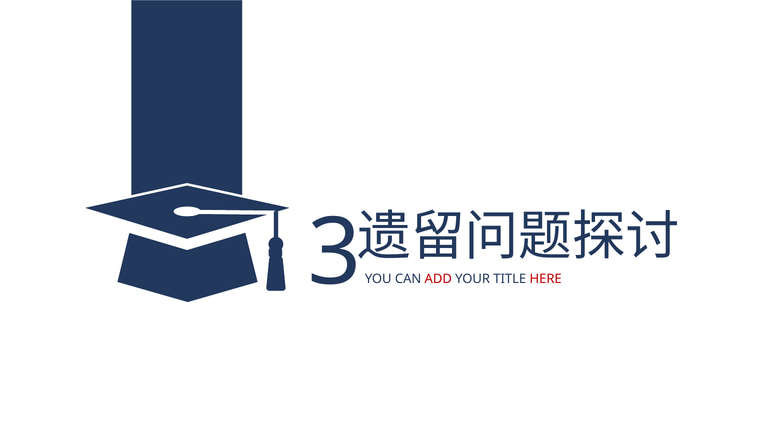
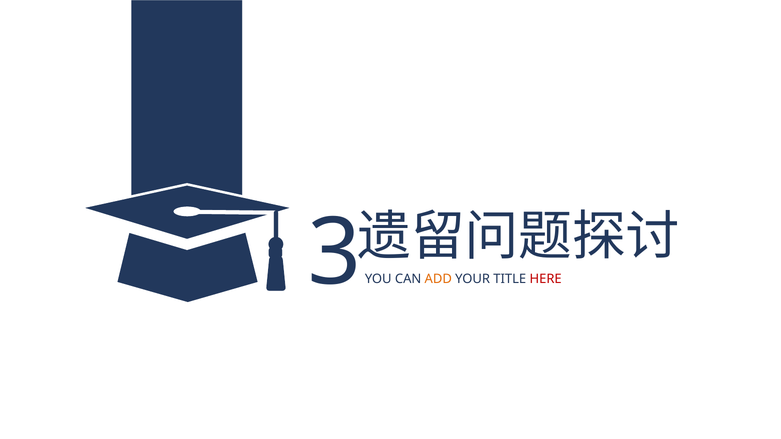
ADD colour: red -> orange (438, 279)
